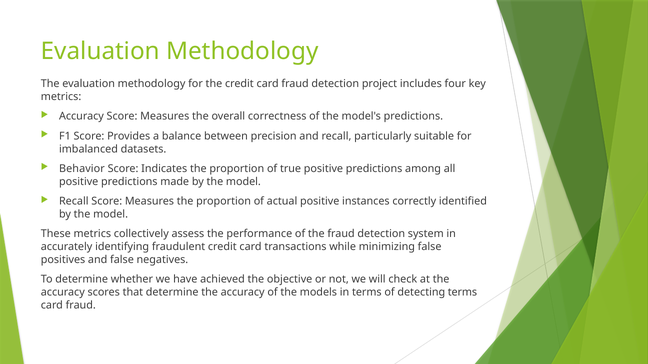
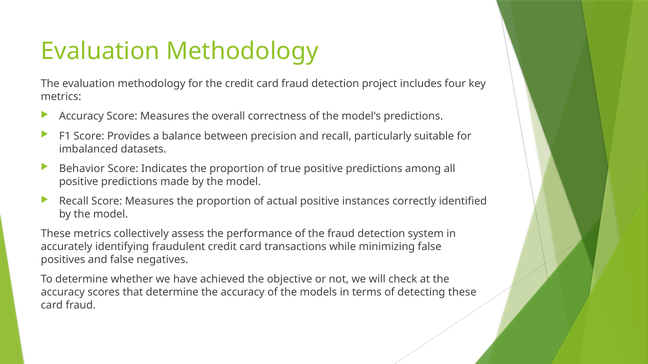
detecting terms: terms -> these (462, 293)
